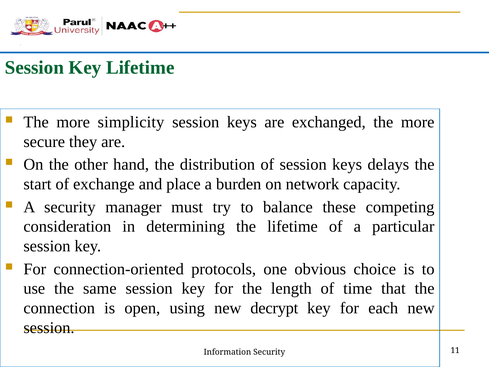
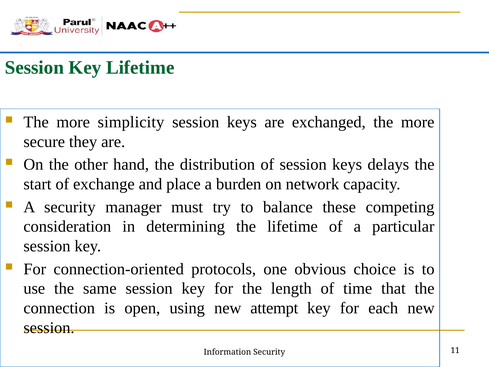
decrypt: decrypt -> attempt (274, 308)
